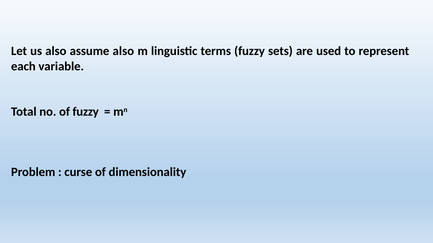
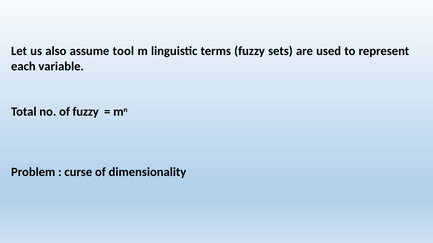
assume also: also -> tool (123, 51)
